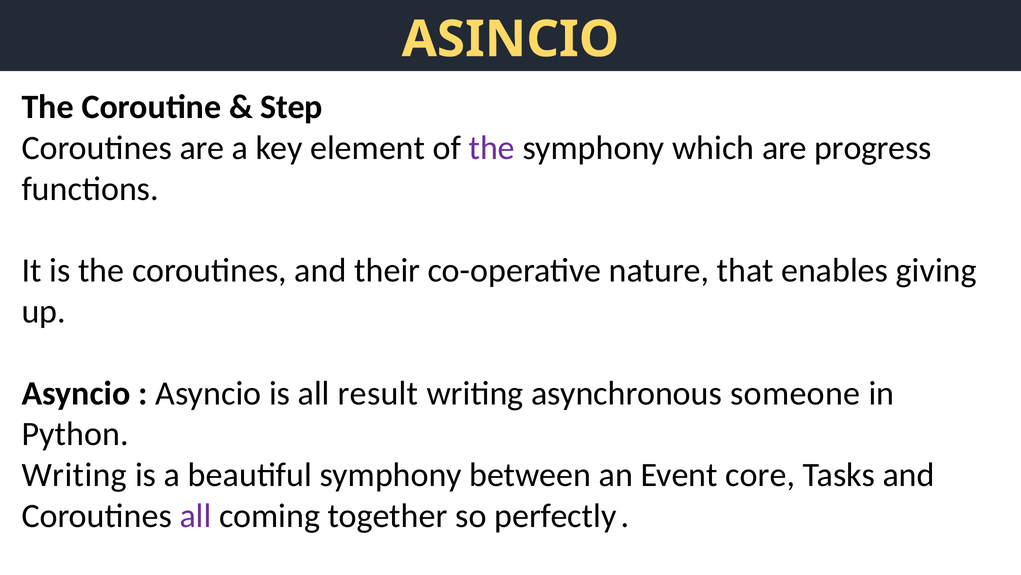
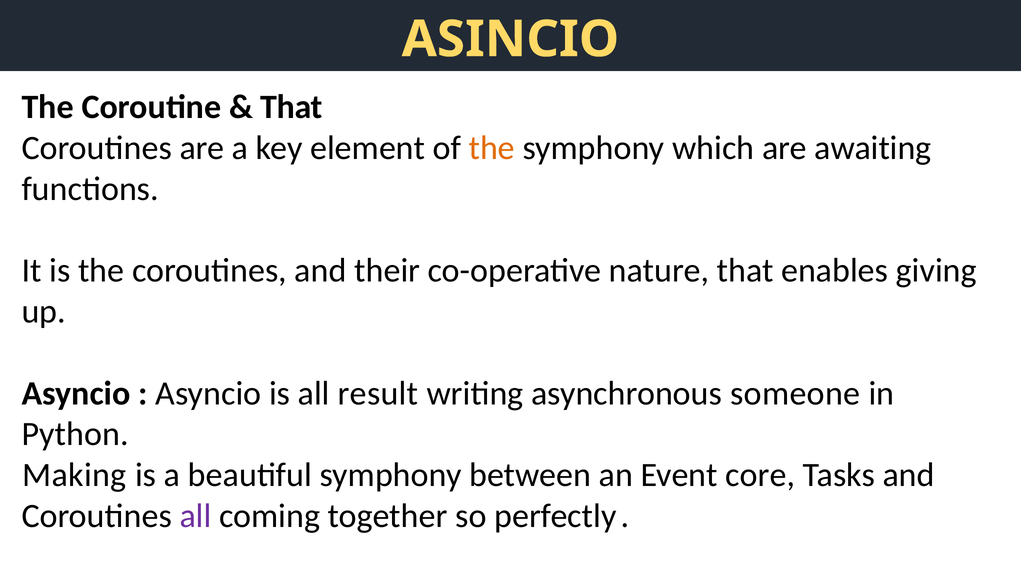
Step: Step -> That (291, 107)
the colour: purple -> orange (492, 148)
progress: progress -> awaiting (873, 148)
Writing: Writing -> Making (74, 475)
